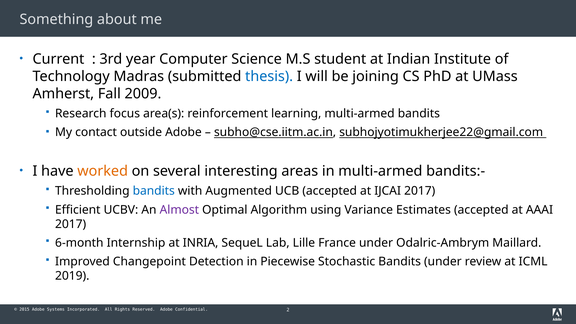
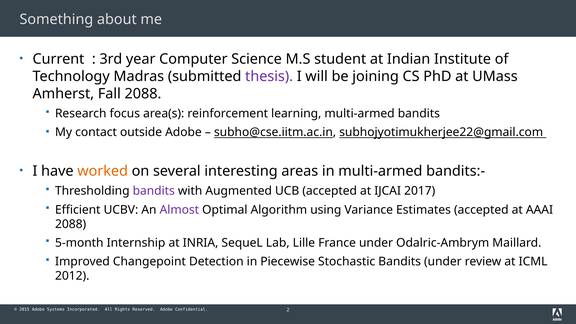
thesis colour: blue -> purple (269, 76)
Fall 2009: 2009 -> 2088 (143, 94)
bandits colour: blue -> purple (154, 191)
2017: 2017 -> 2088 (71, 224)
6-month: 6-month -> 5-month (79, 243)
2019: 2019 -> 2012 (72, 276)
